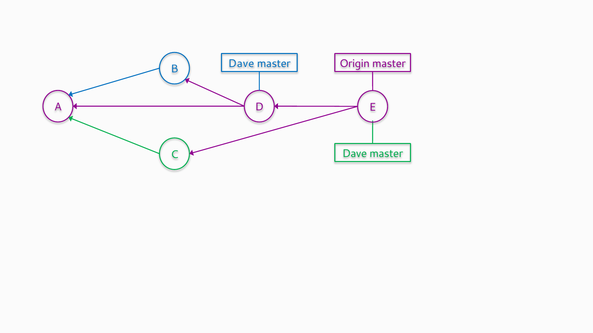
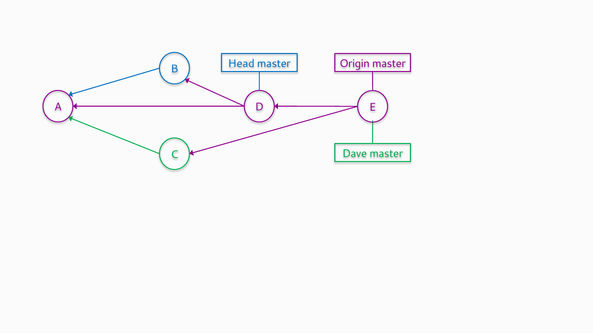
Dave: Dave -> Head (241, 63)
